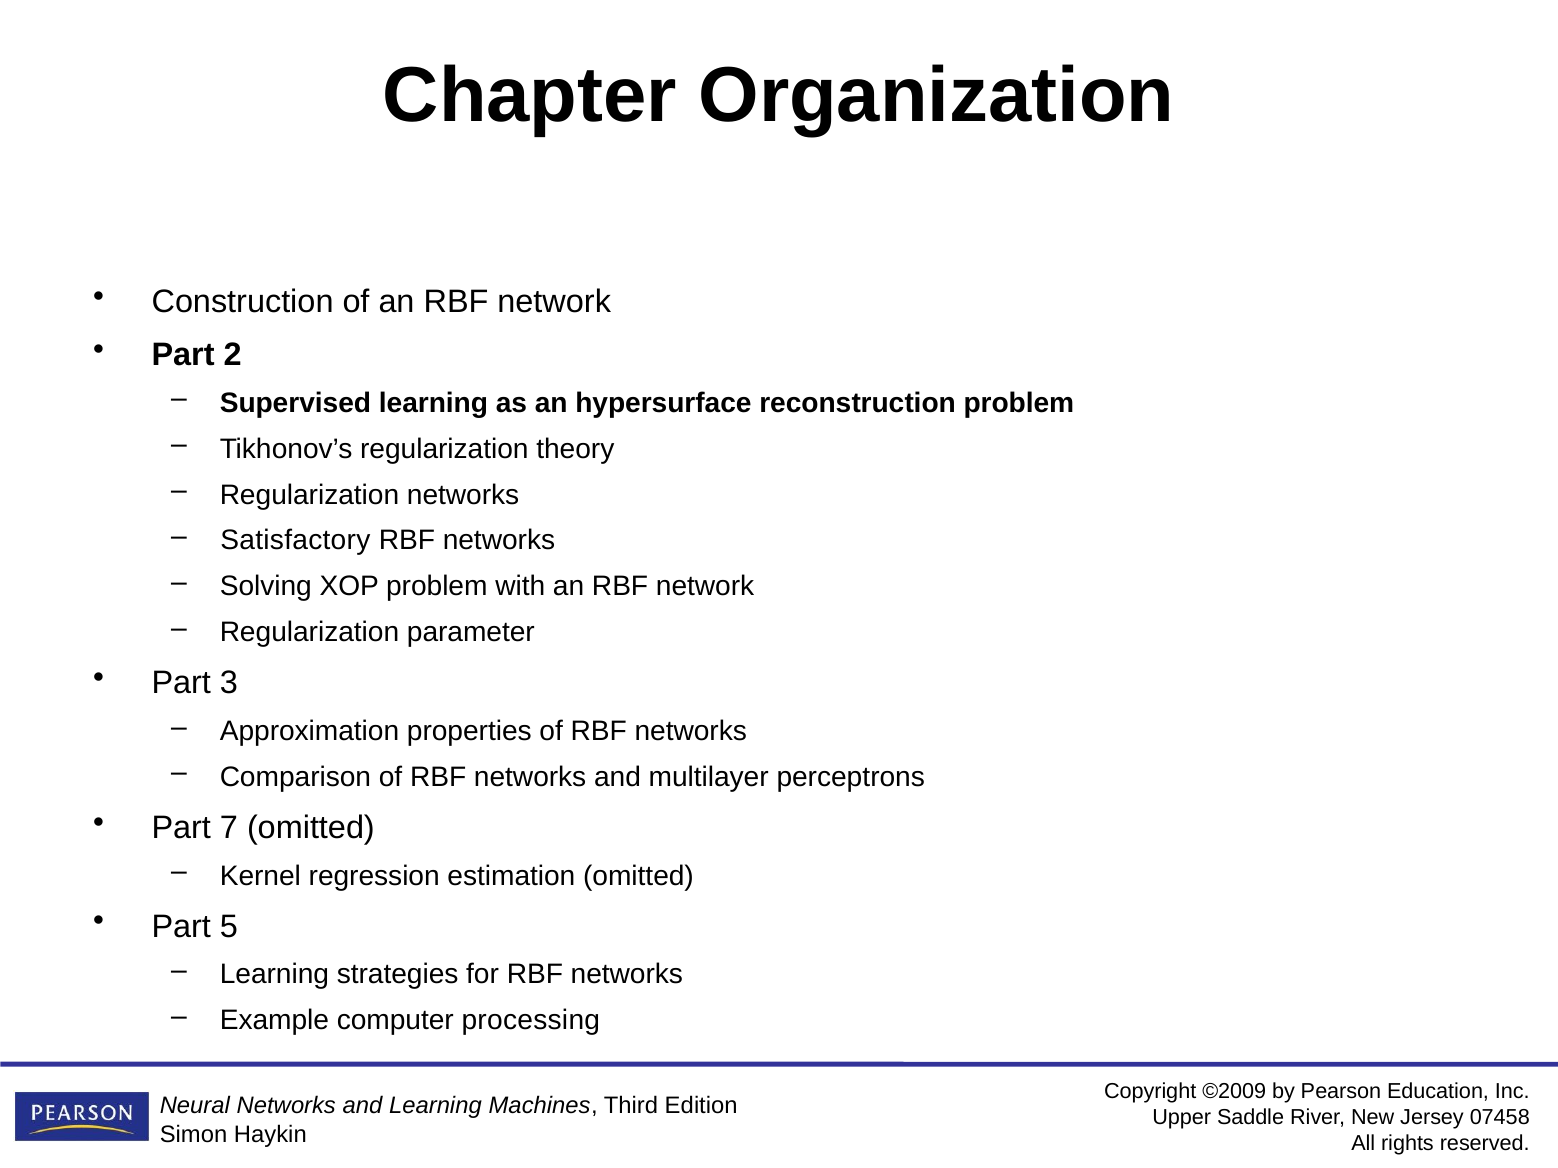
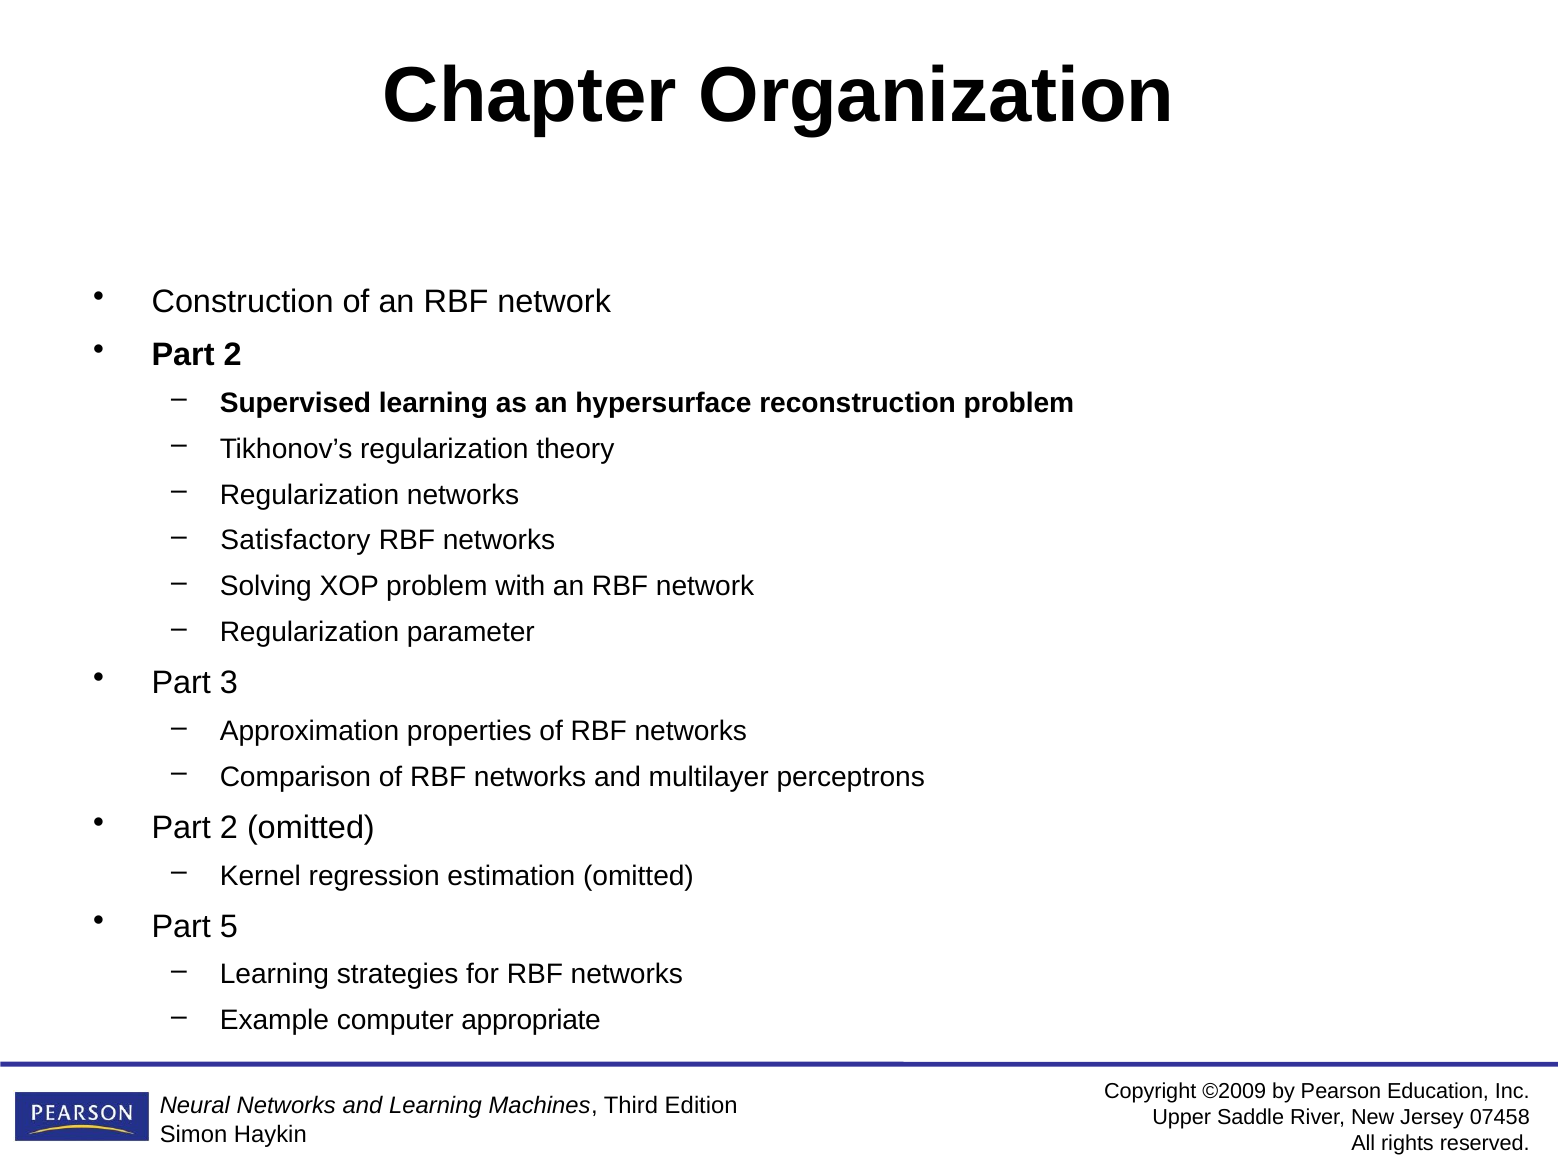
7: 7 -> 2 (229, 828)
processing: processing -> appropriate (531, 1021)
